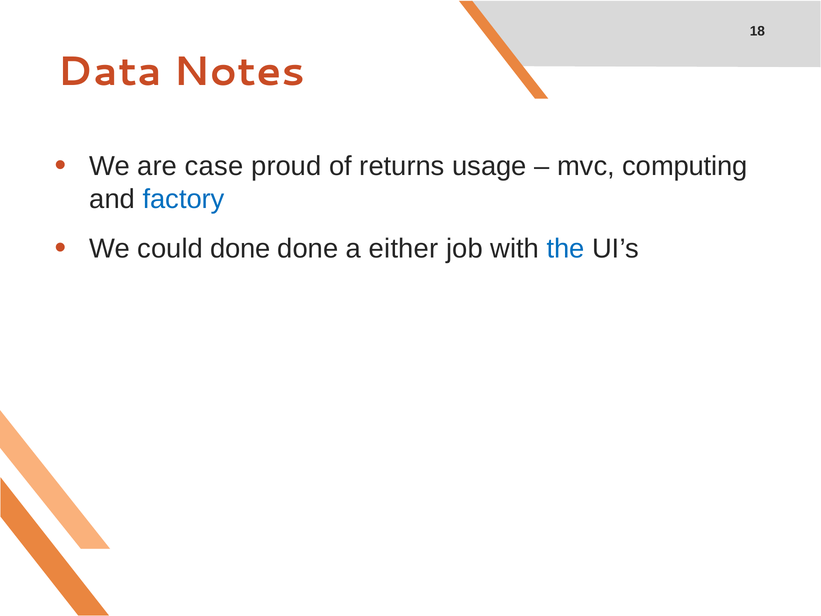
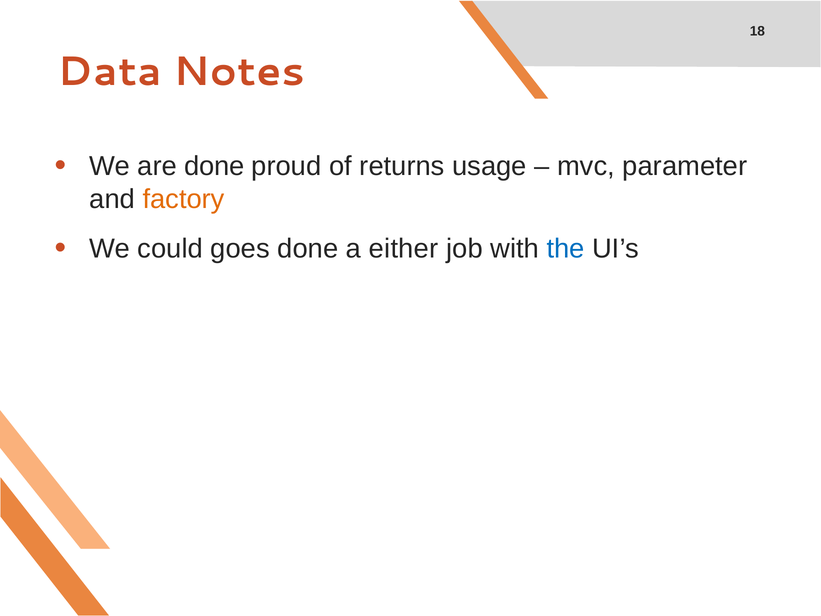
are case: case -> done (214, 166)
computing: computing -> parameter (685, 166)
factory colour: blue -> orange (184, 199)
could done: done -> goes (240, 249)
